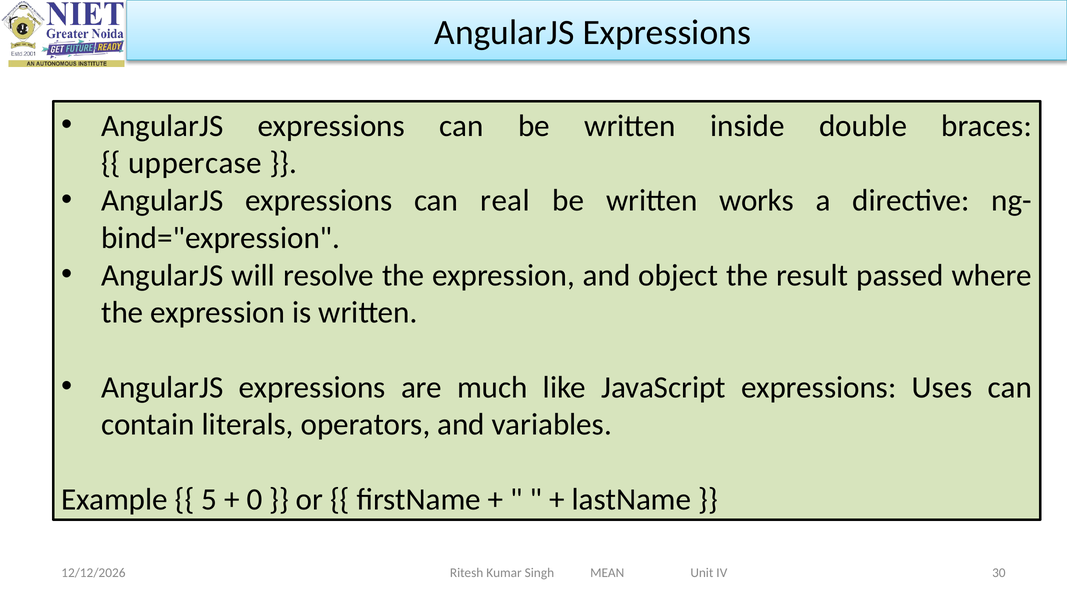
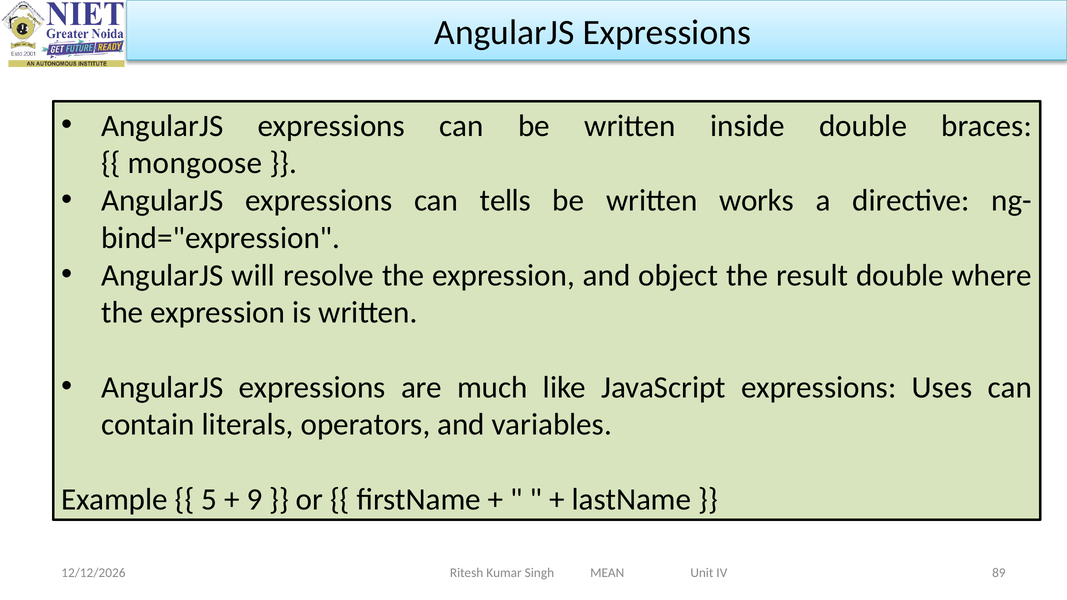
uppercase: uppercase -> mongoose (195, 163)
real: real -> tells (505, 201)
result passed: passed -> double (900, 275)
0: 0 -> 9 (255, 500)
30: 30 -> 89 (999, 573)
